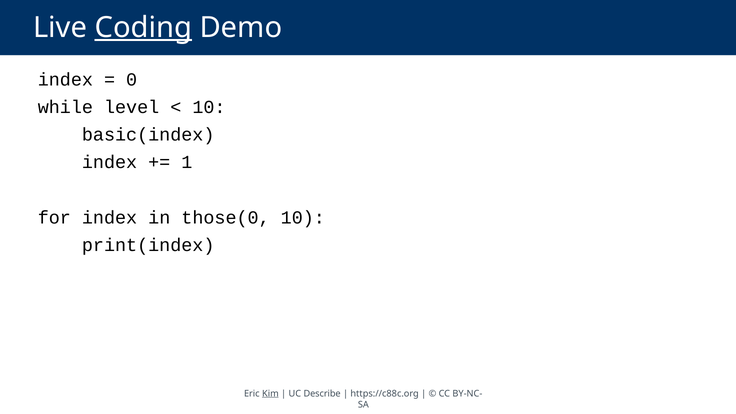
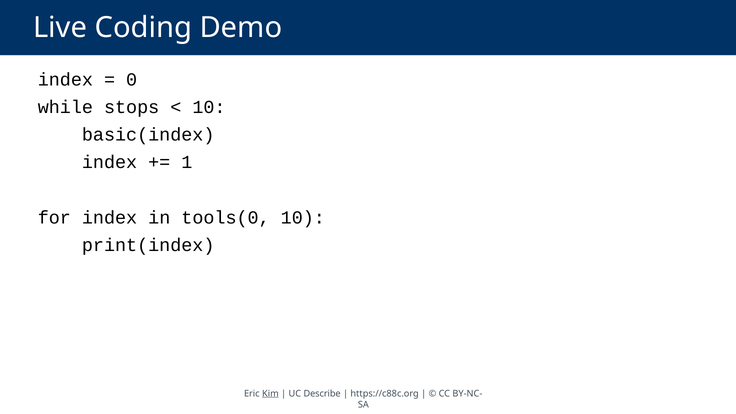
Coding underline: present -> none (143, 27)
level: level -> stops (132, 107)
those(0: those(0 -> tools(0 (226, 218)
